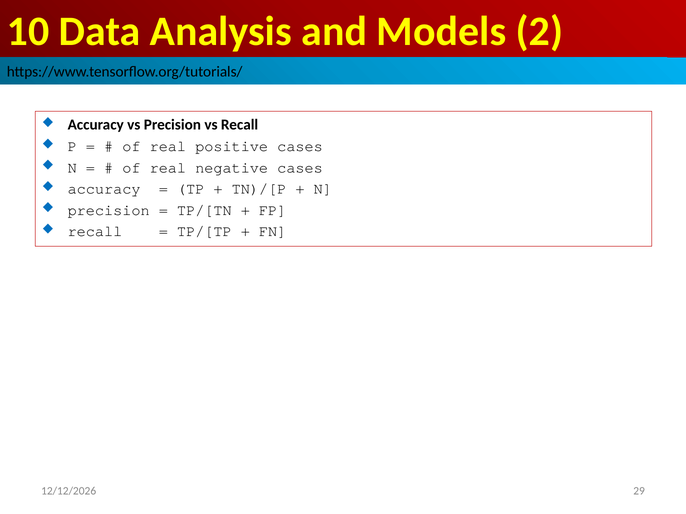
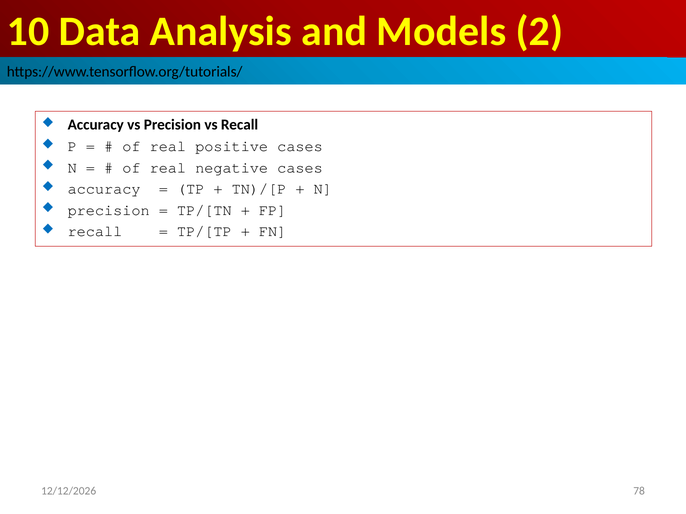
29: 29 -> 78 (639, 491)
